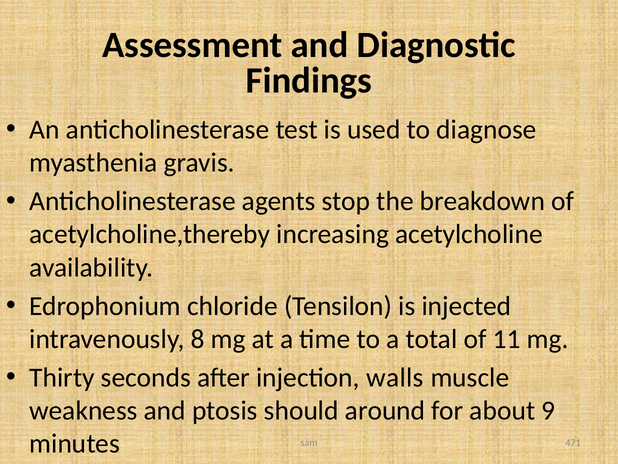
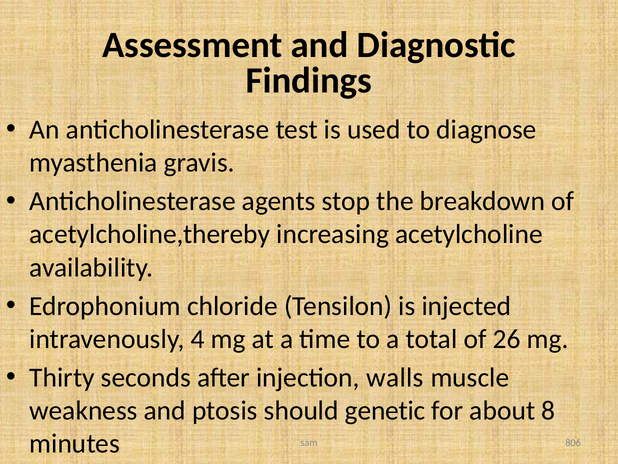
8: 8 -> 4 (198, 339)
11: 11 -> 26 (507, 339)
around: around -> genetic (385, 410)
9: 9 -> 8 (548, 410)
471: 471 -> 806 (573, 443)
